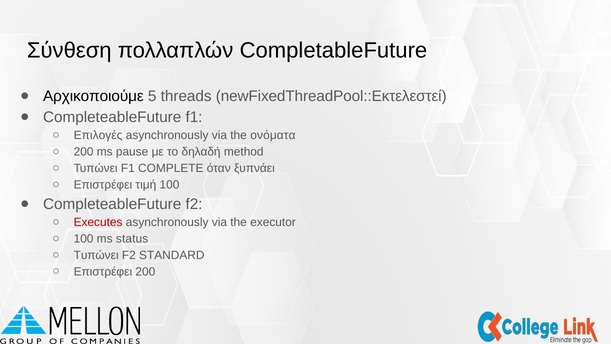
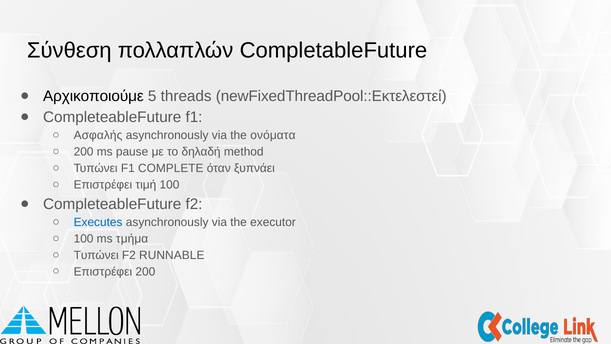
Επιλογές: Επιλογές -> Ασφαλής (98, 135)
Executes colour: red -> blue (98, 222)
status: status -> τμήμα (132, 239)
STANDARD: STANDARD -> RUNNABLE (172, 255)
